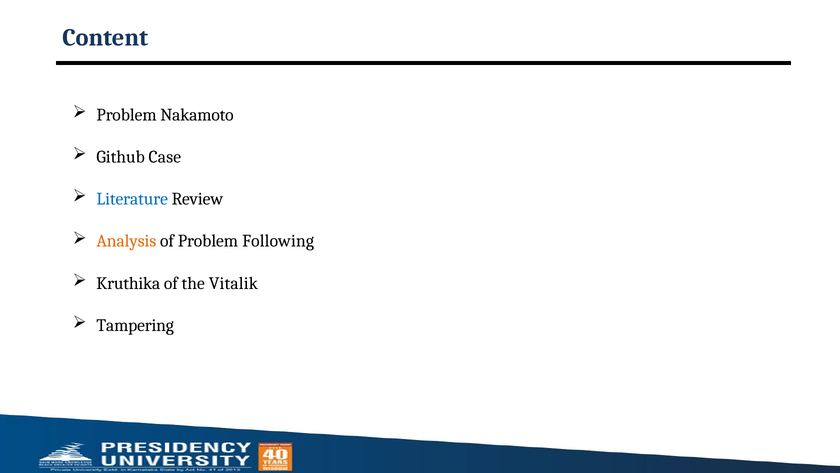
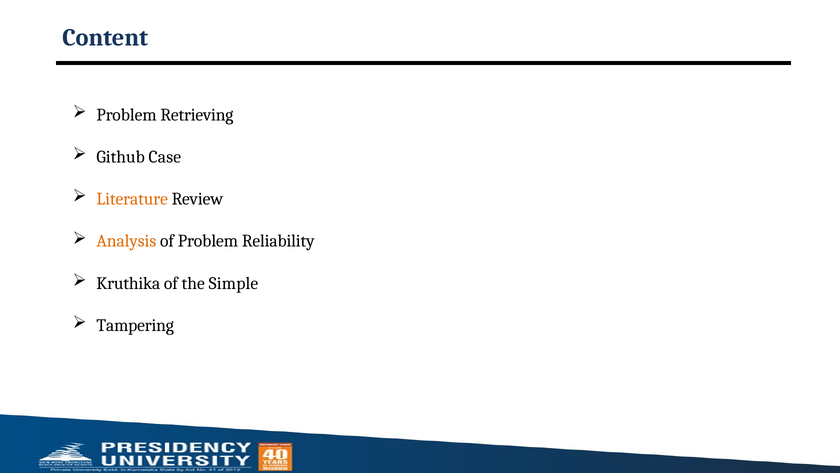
Nakamoto: Nakamoto -> Retrieving (197, 115)
Literature colour: blue -> orange (132, 199)
Following: Following -> Reliability (278, 241)
Vitalik: Vitalik -> Simple (233, 283)
